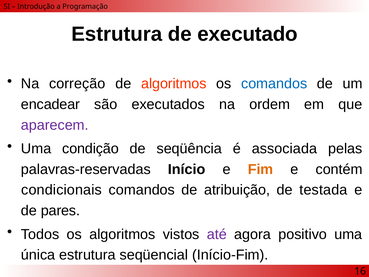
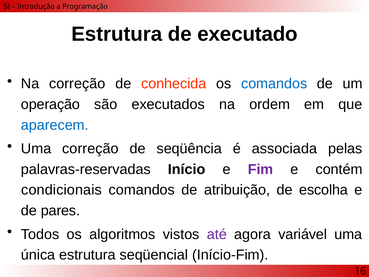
de algoritmos: algoritmos -> conhecida (174, 84)
encadear: encadear -> operação (50, 104)
aparecem colour: purple -> blue (55, 125)
Uma condição: condição -> correção (90, 148)
Fim colour: orange -> purple (261, 169)
testada: testada -> escolha (324, 190)
positivo: positivo -> variável (303, 234)
